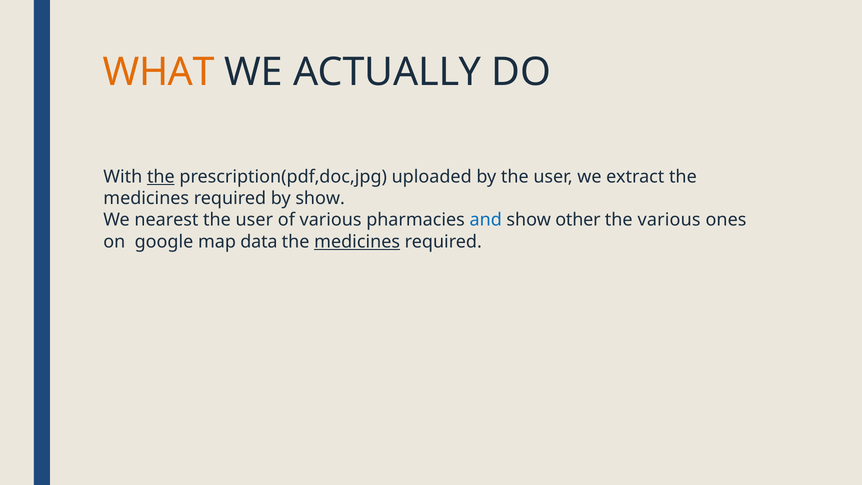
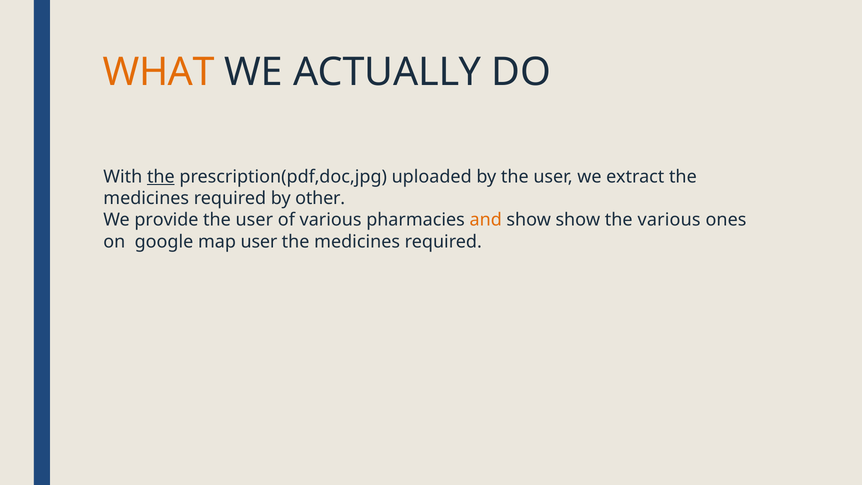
by show: show -> other (320, 198)
nearest: nearest -> provide (166, 220)
and colour: blue -> orange (486, 220)
show other: other -> show (578, 220)
map data: data -> user (259, 242)
medicines underline: present -> none (357, 242)
